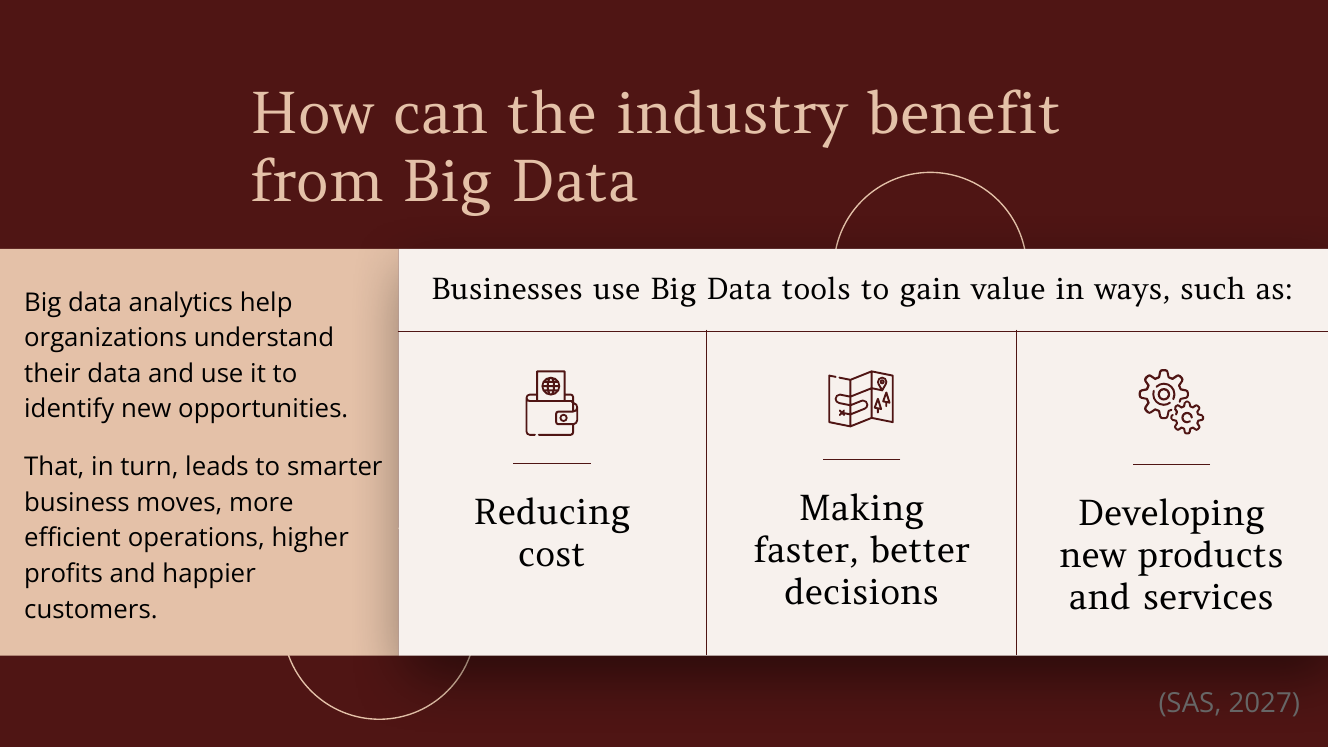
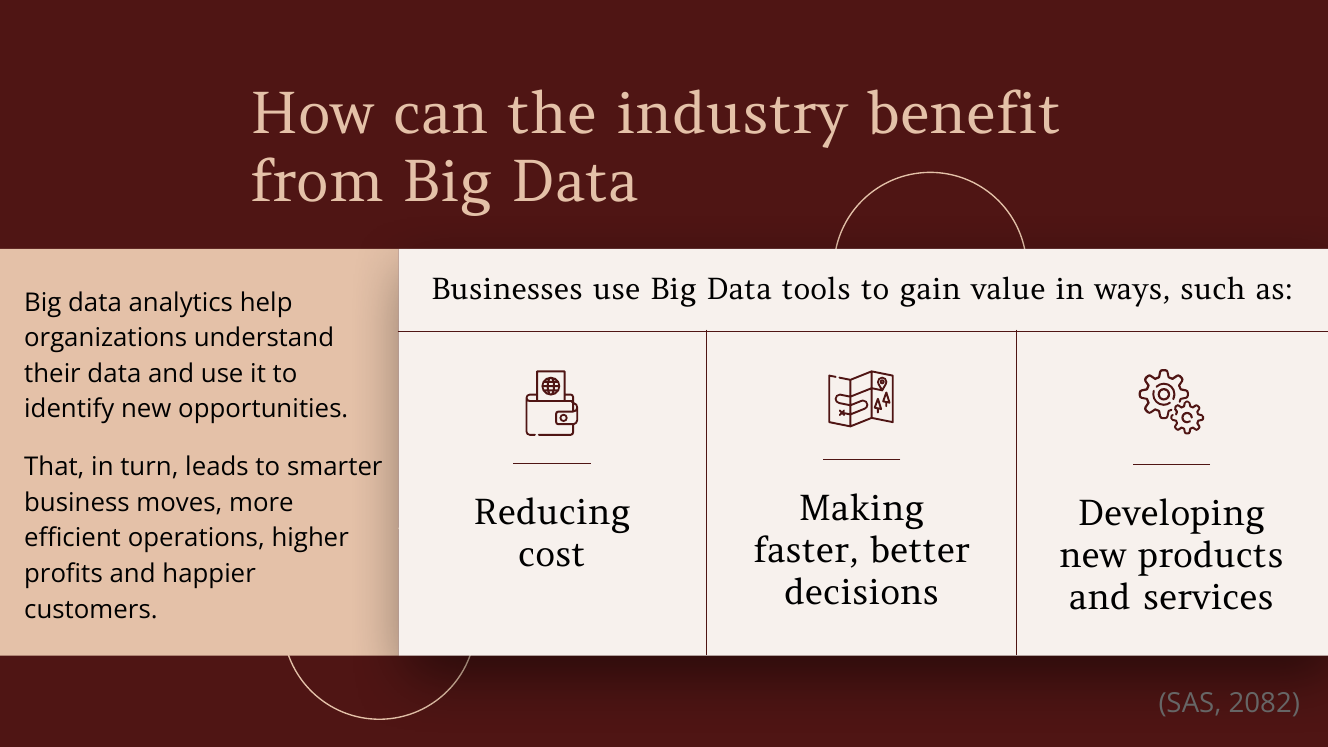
2027: 2027 -> 2082 (1264, 703)
